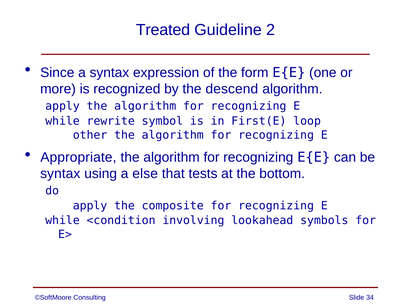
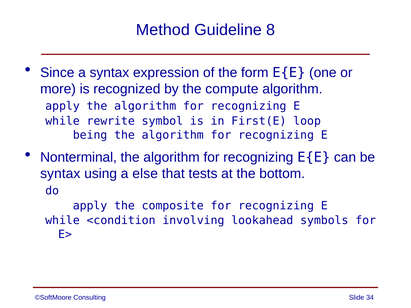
Treated: Treated -> Method (163, 30)
2: 2 -> 8 (271, 30)
descend: descend -> compute (232, 89)
other: other -> being (90, 135)
Appropriate: Appropriate -> Nonterminal (79, 157)
